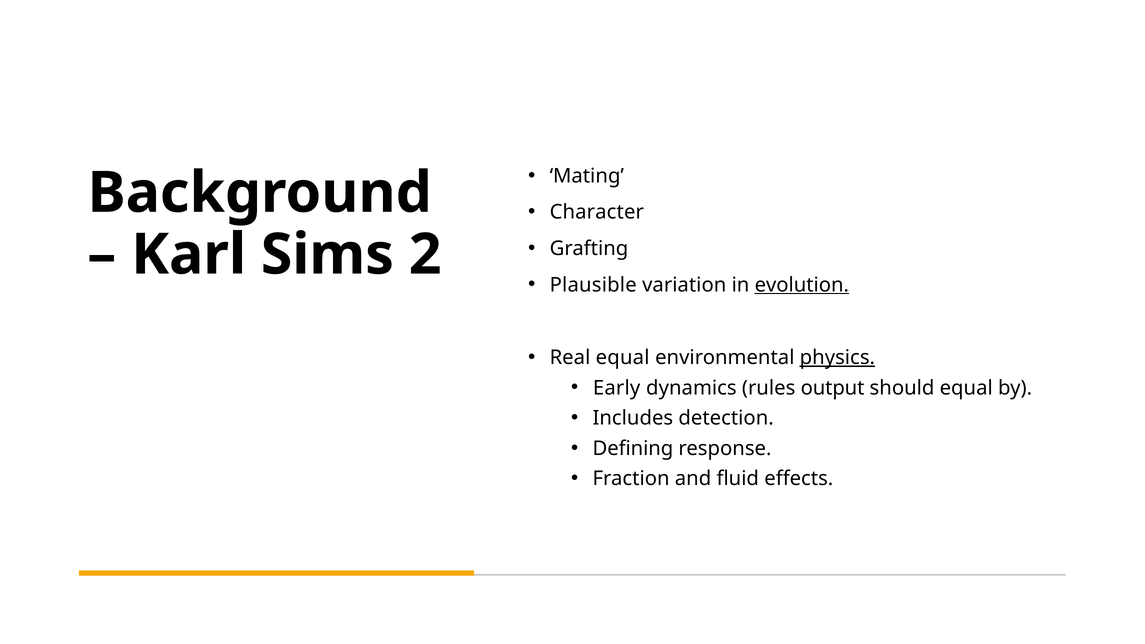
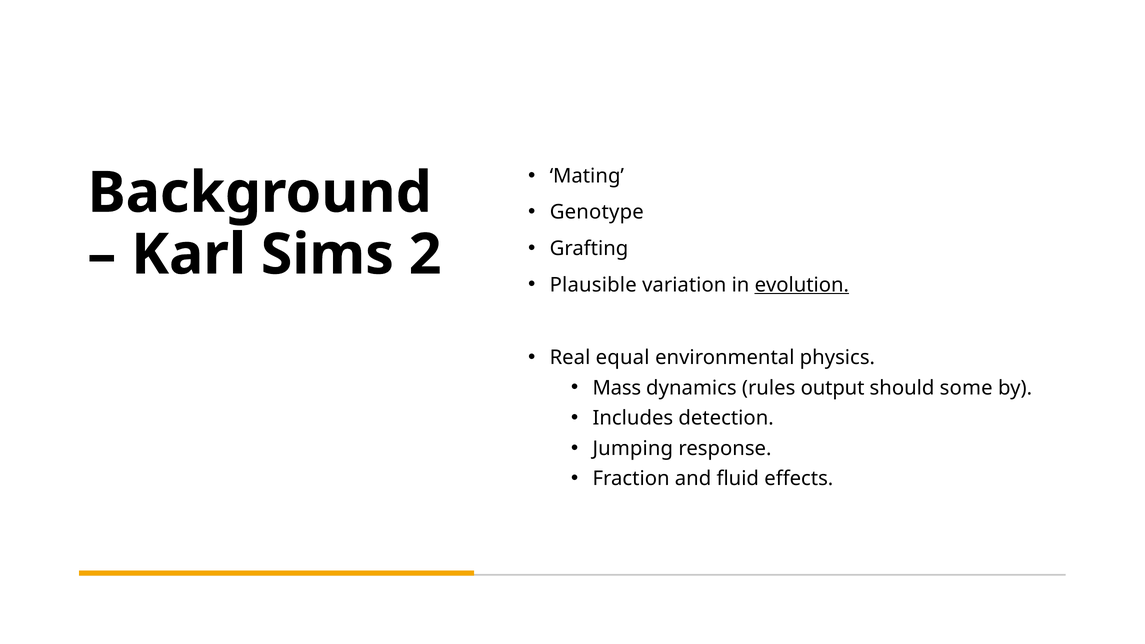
Character: Character -> Genotype (597, 212)
physics underline: present -> none (837, 358)
Early: Early -> Mass (617, 388)
should equal: equal -> some (966, 388)
Defining: Defining -> Jumping (633, 449)
